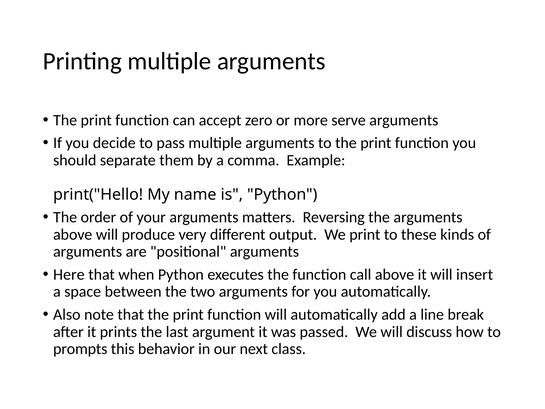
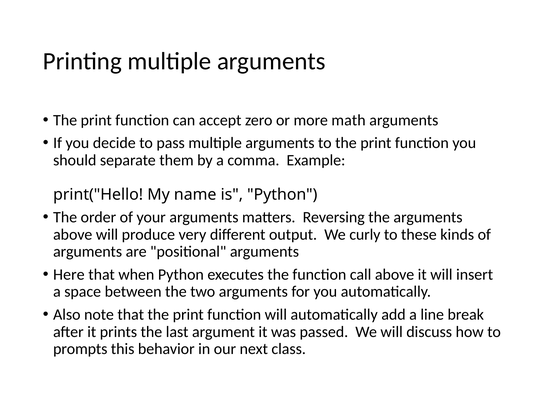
serve: serve -> math (349, 120)
We print: print -> curly (365, 234)
